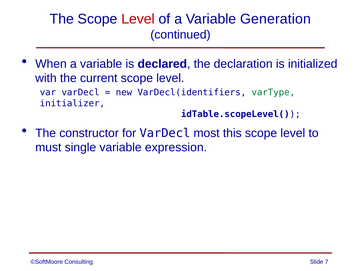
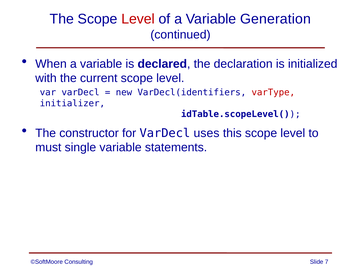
varType colour: green -> red (273, 92)
most: most -> uses (207, 133)
expression: expression -> statements (176, 147)
